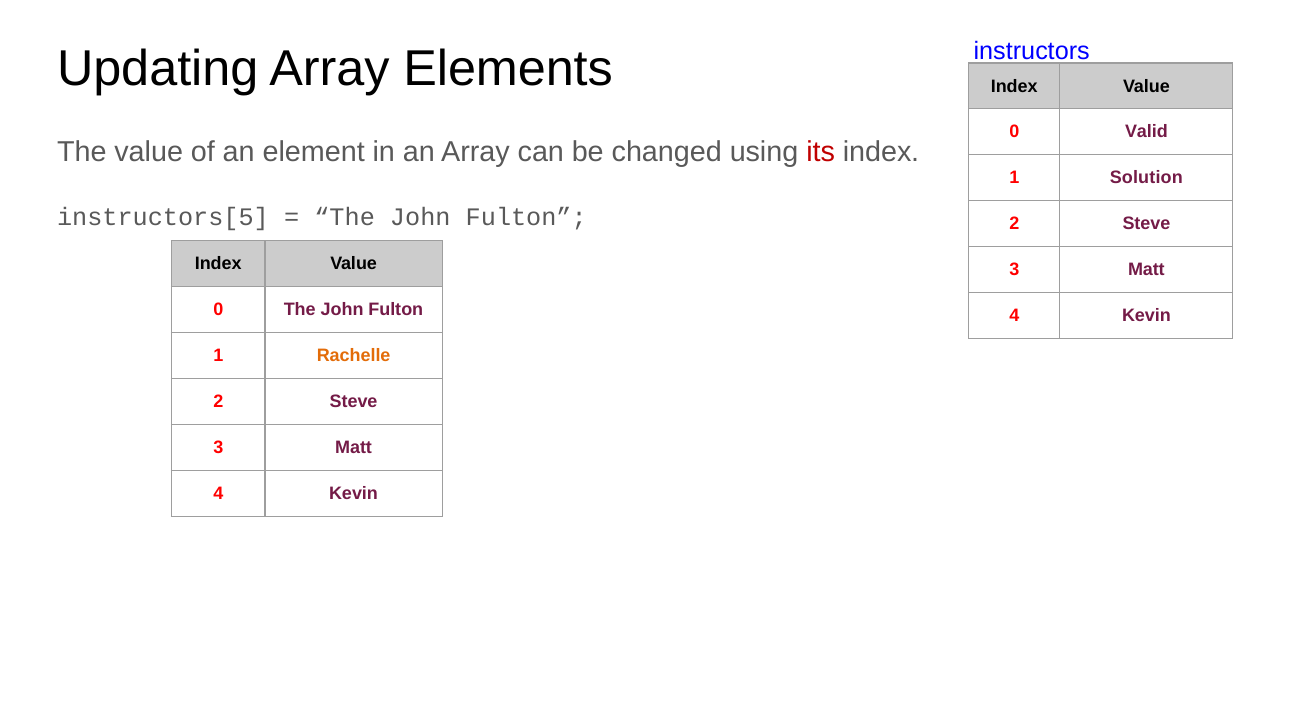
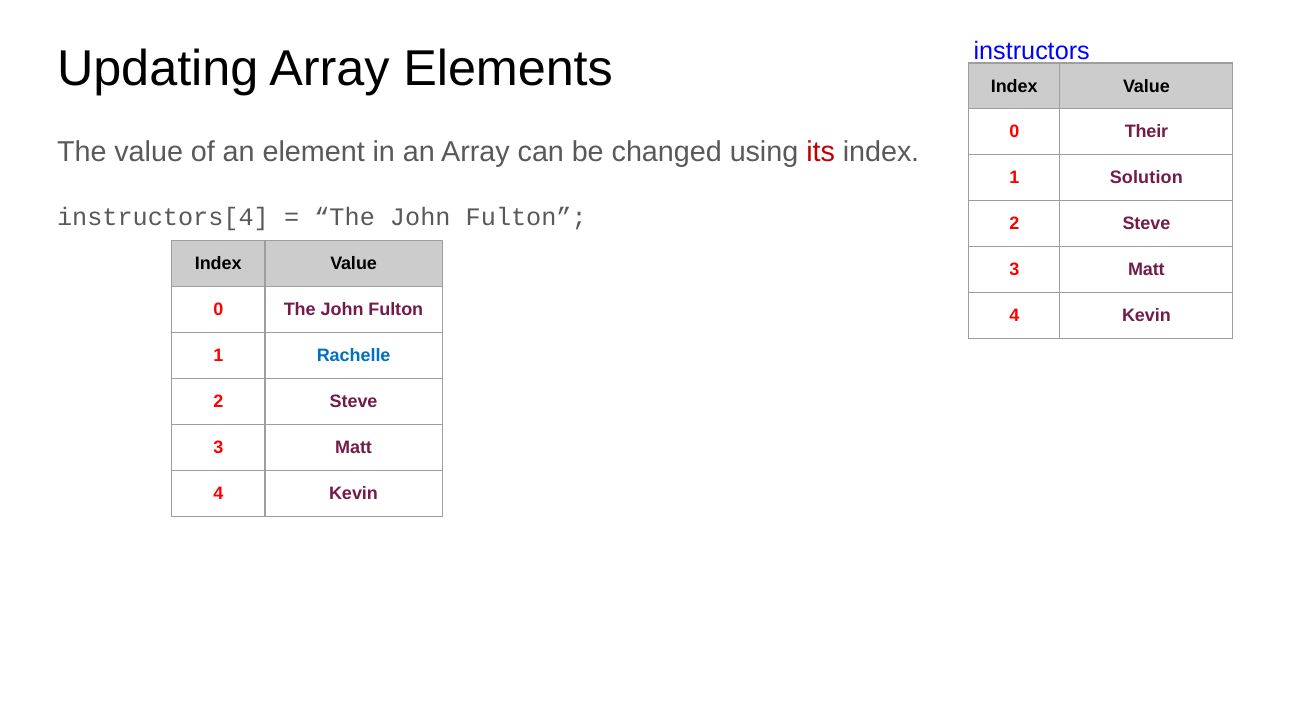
Valid: Valid -> Their (1146, 132)
instructors[5: instructors[5 -> instructors[4 (163, 217)
Rachelle colour: orange -> blue (354, 356)
